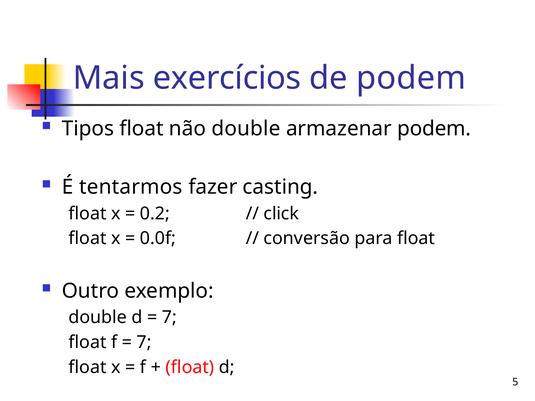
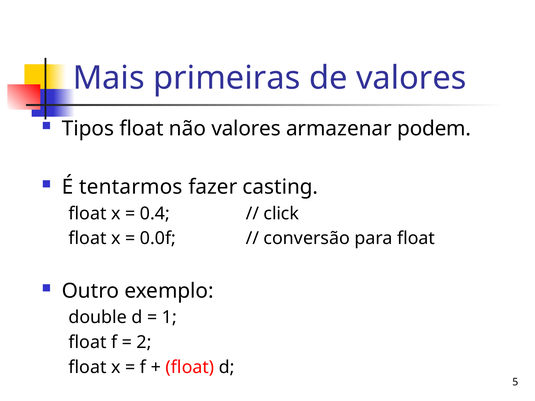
exercícios: exercícios -> primeiras (227, 78)
de podem: podem -> valores (411, 78)
não double: double -> valores (246, 129)
0.2: 0.2 -> 0.4 (155, 214)
7: 7 -> 1 (169, 318)
7: 7 -> 2 (144, 343)
